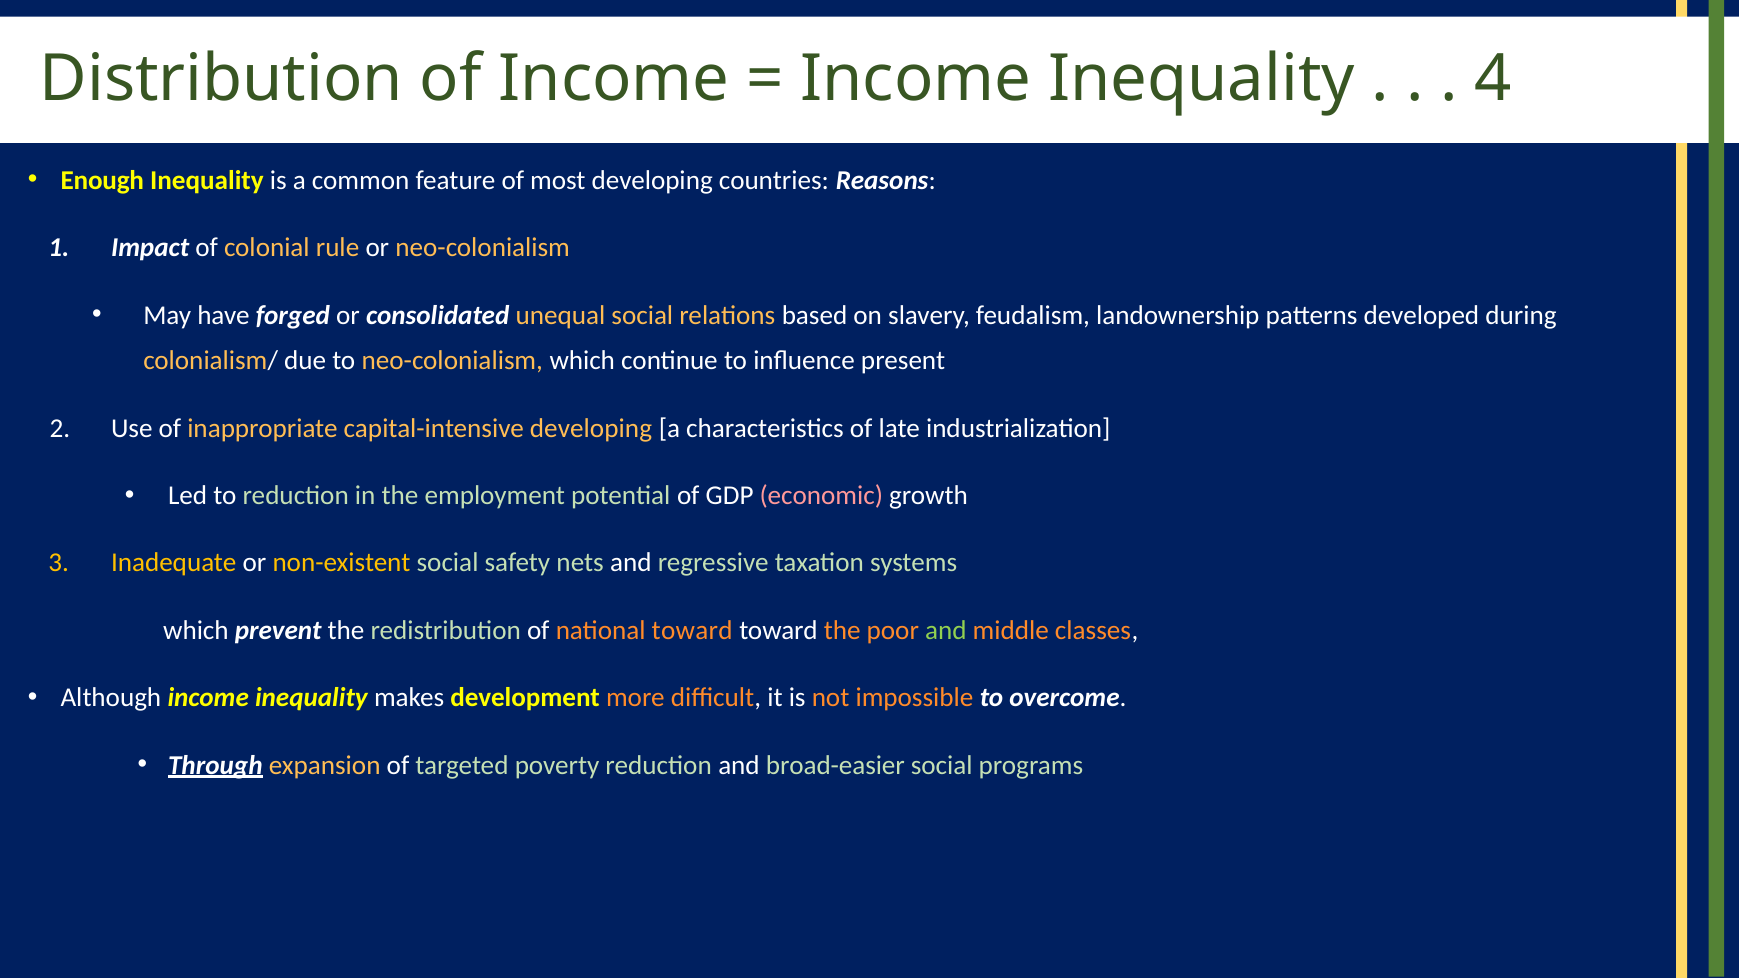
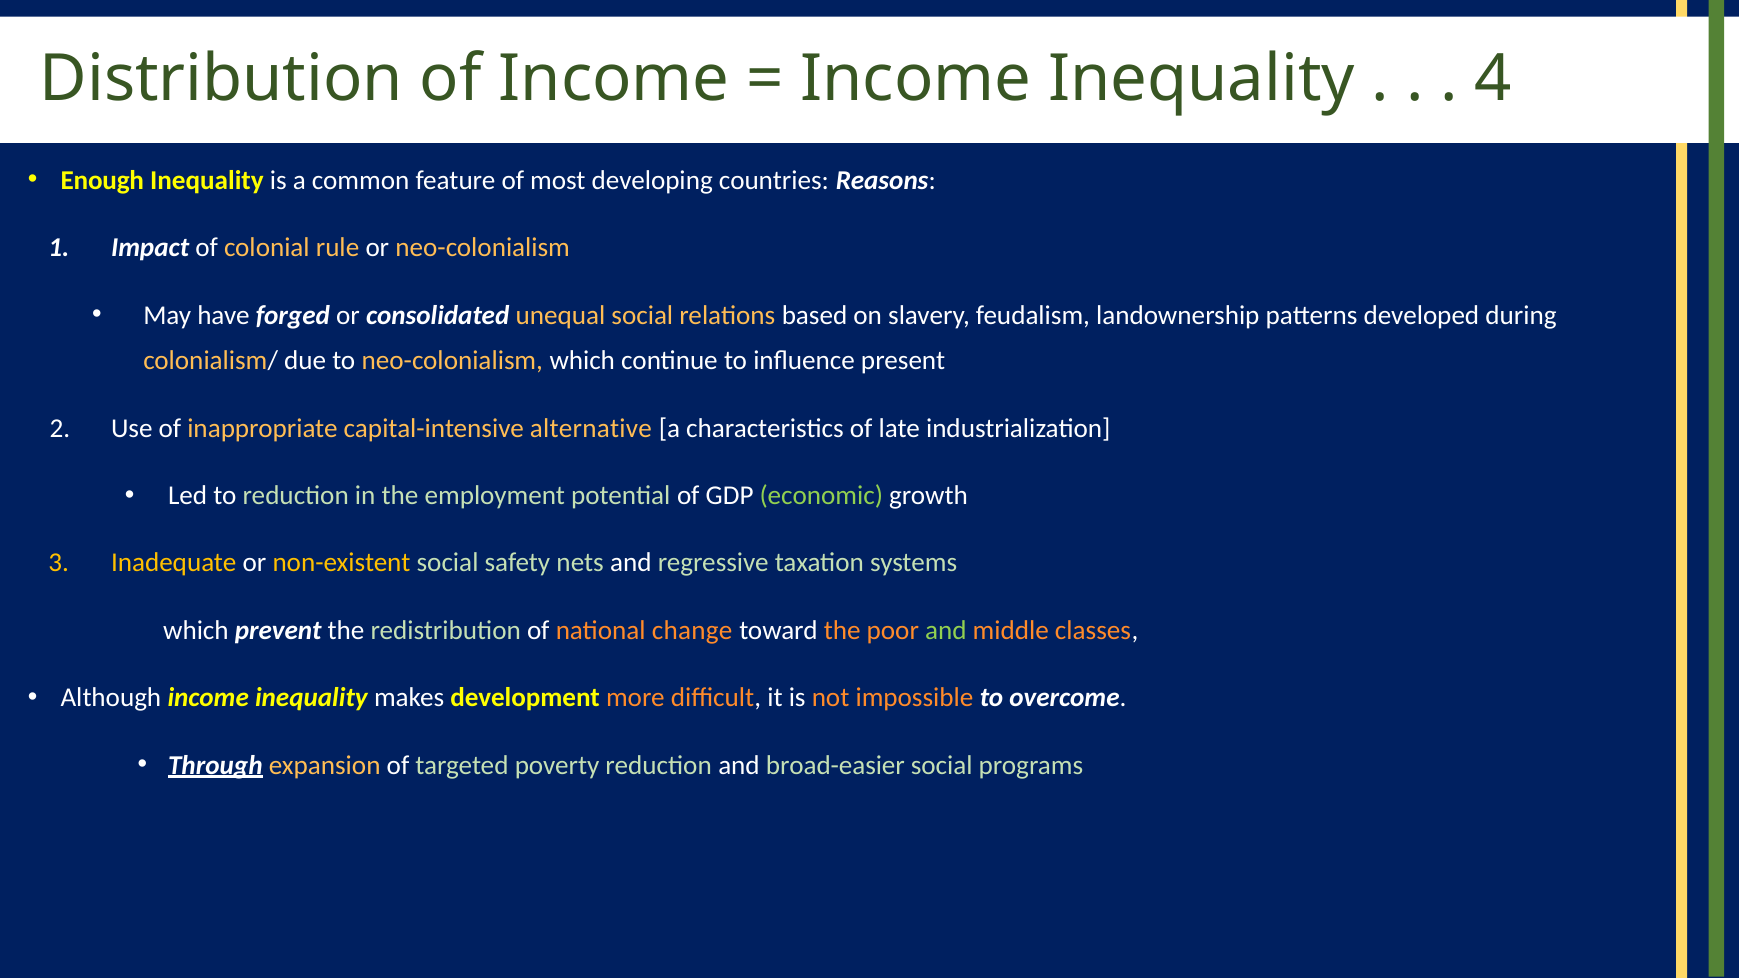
capital-intensive developing: developing -> alternative (591, 428)
economic colour: pink -> light green (821, 496)
national toward: toward -> change (692, 630)
